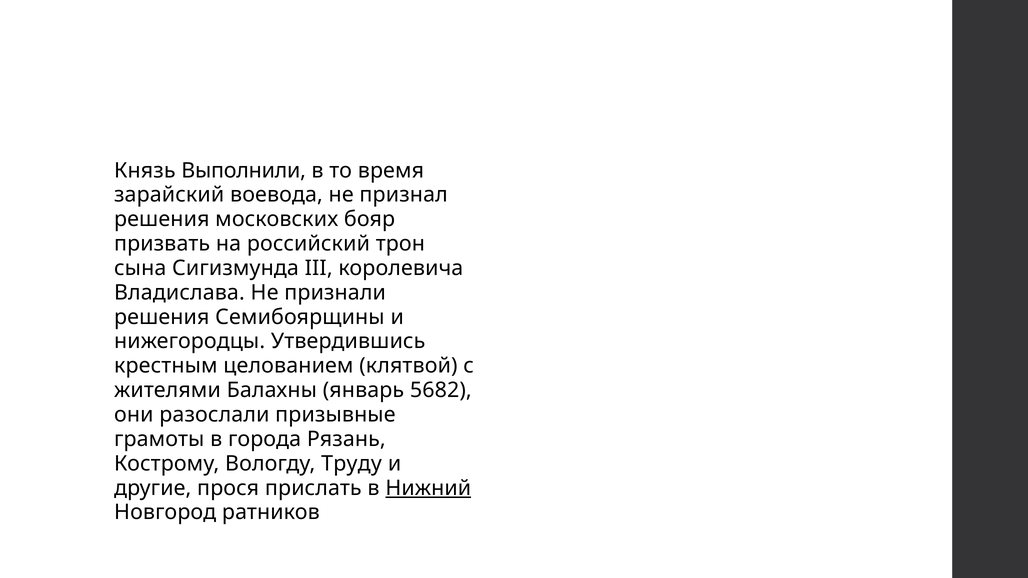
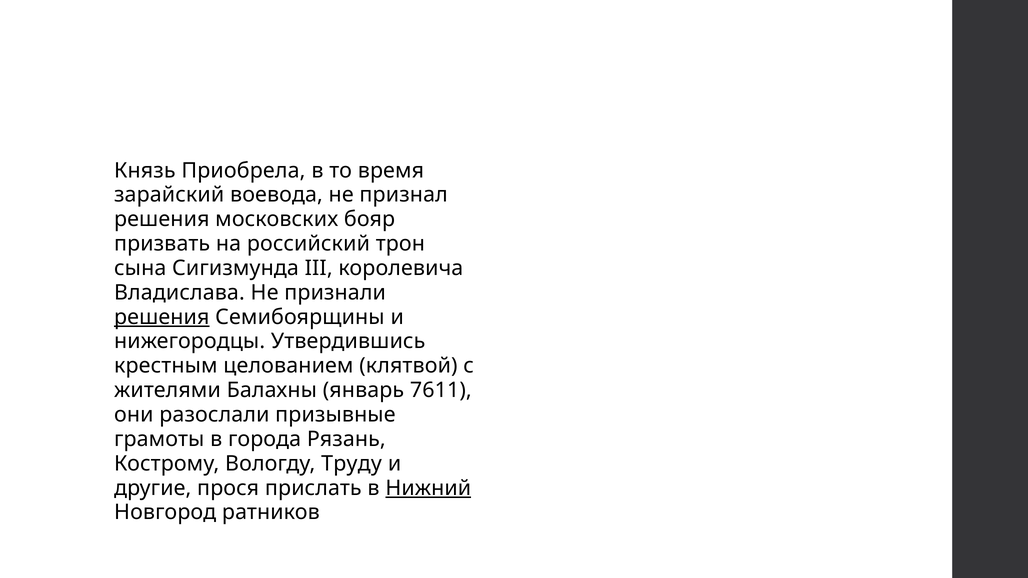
Выполнили: Выполнили -> Приобрела (243, 171)
решения underline: none -> present (162, 317)
5682: 5682 -> 7611 (441, 390)
